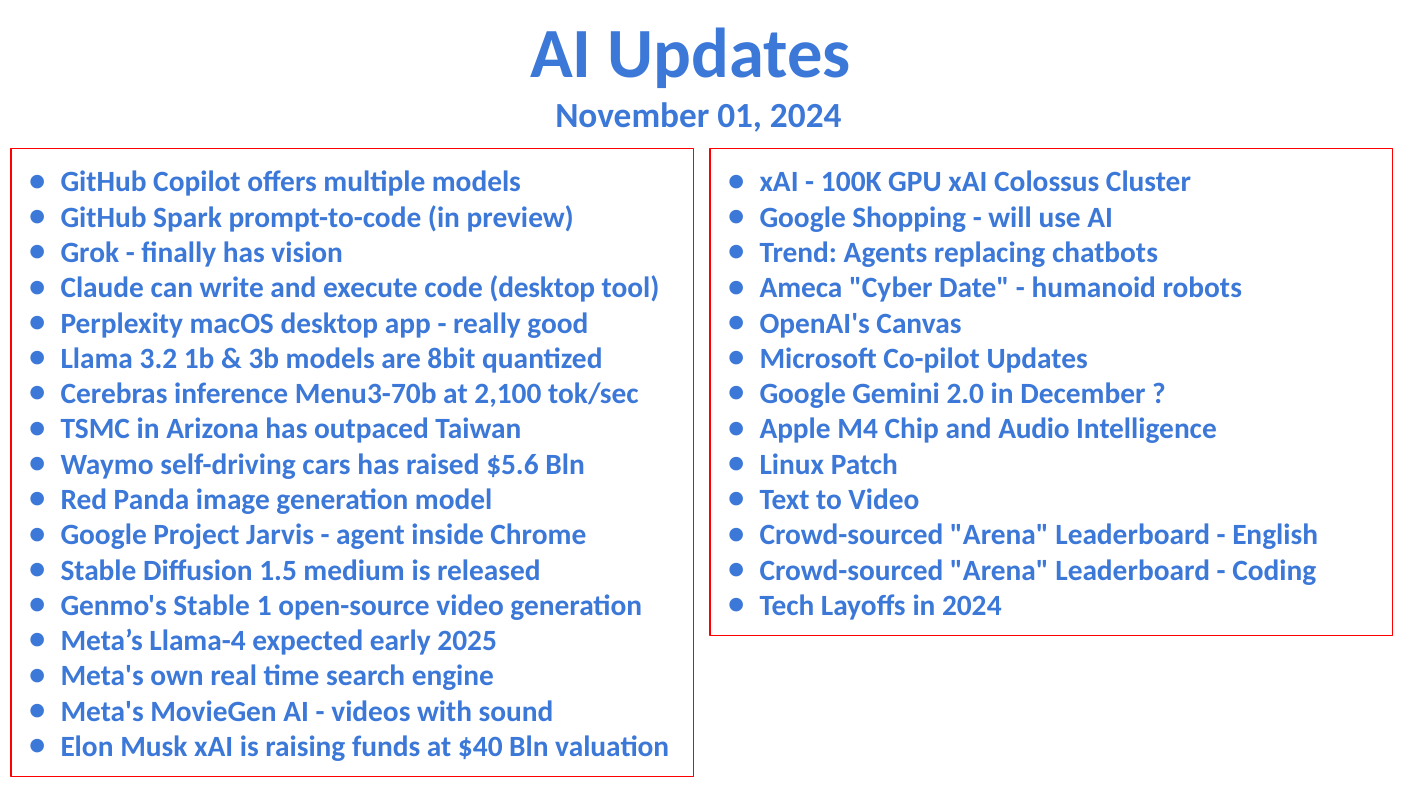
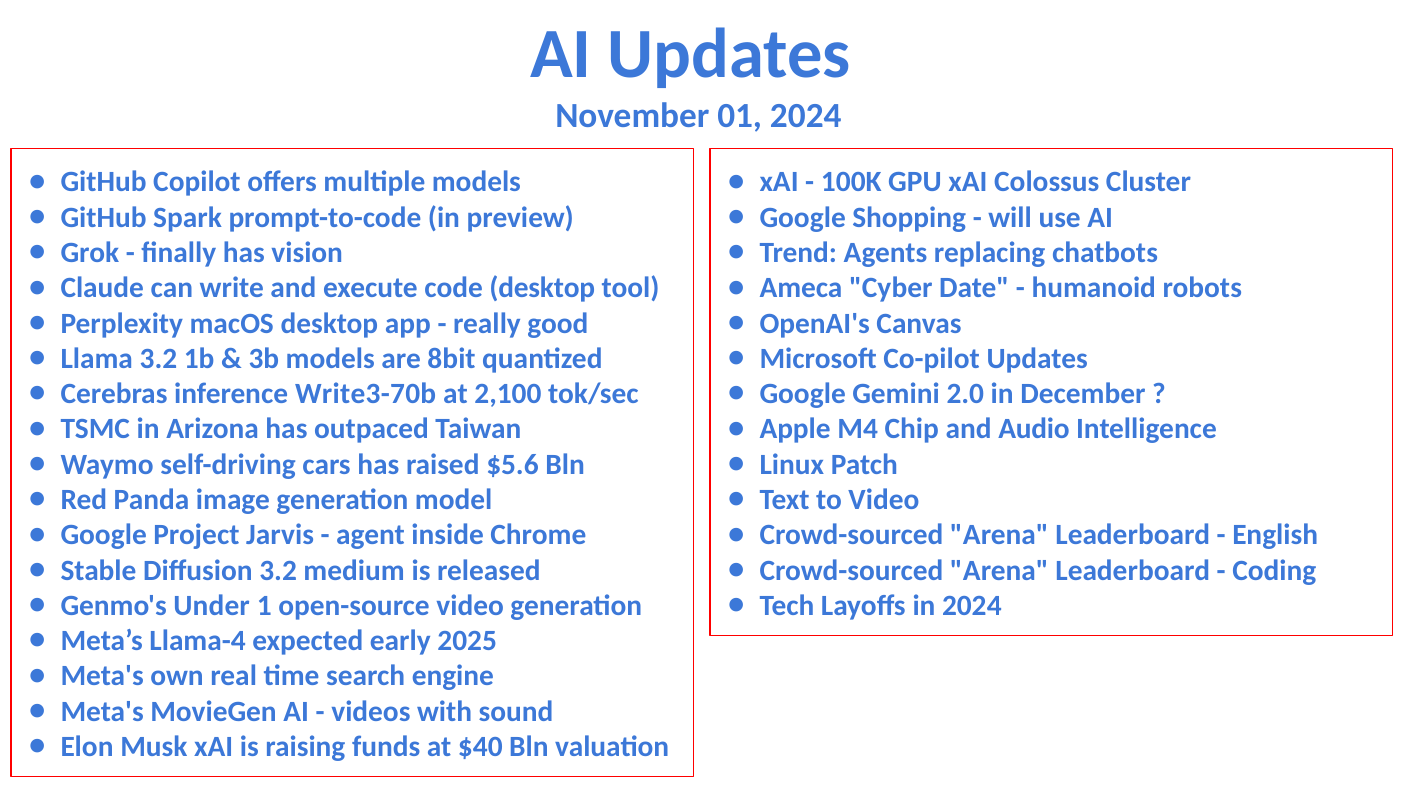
Menu3-70b: Menu3-70b -> Write3-70b (366, 394)
Diffusion 1.5: 1.5 -> 3.2 (278, 570)
Genmo's Stable: Stable -> Under (212, 605)
